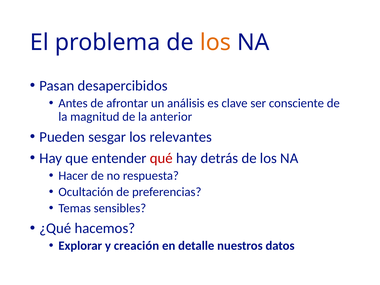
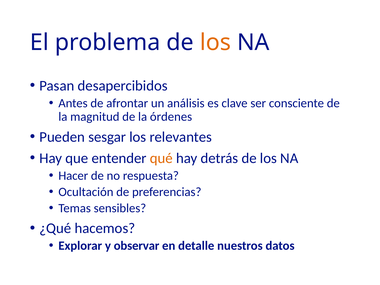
anterior: anterior -> órdenes (171, 117)
qué colour: red -> orange (161, 158)
creación: creación -> observar (137, 246)
